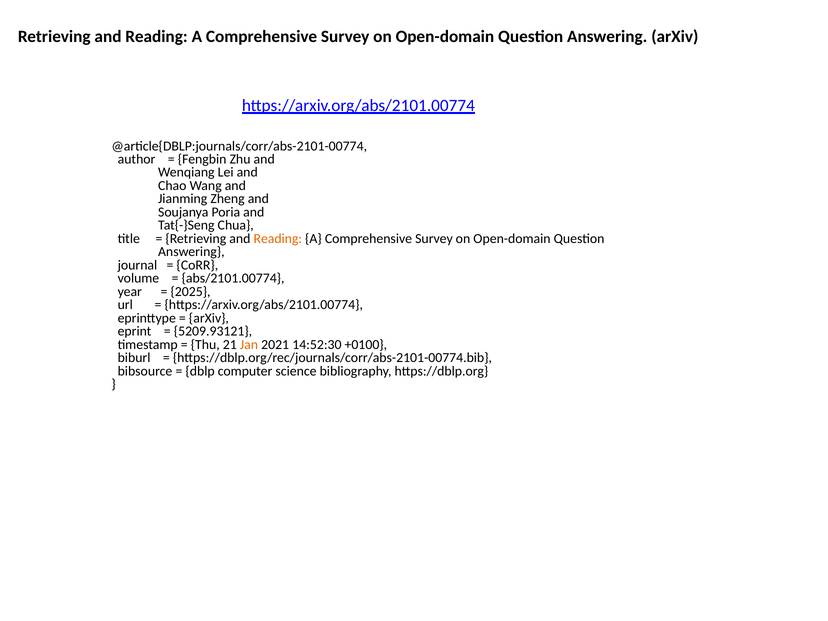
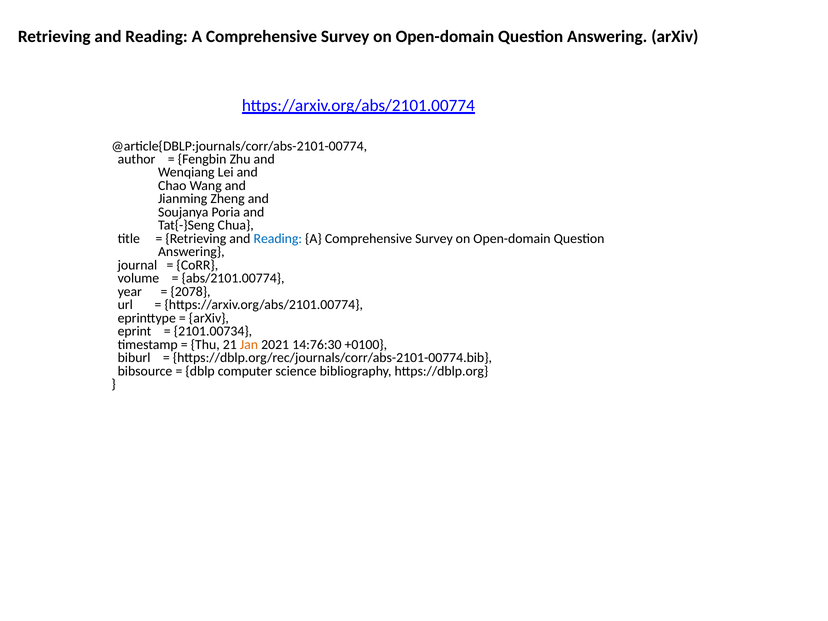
Reading colour: orange -> blue (278, 239)
2025: 2025 -> 2078 (191, 292)
5209.93121: 5209.93121 -> 2101.00734 (213, 331)
14:52:30: 14:52:30 -> 14:76:30 (317, 344)
